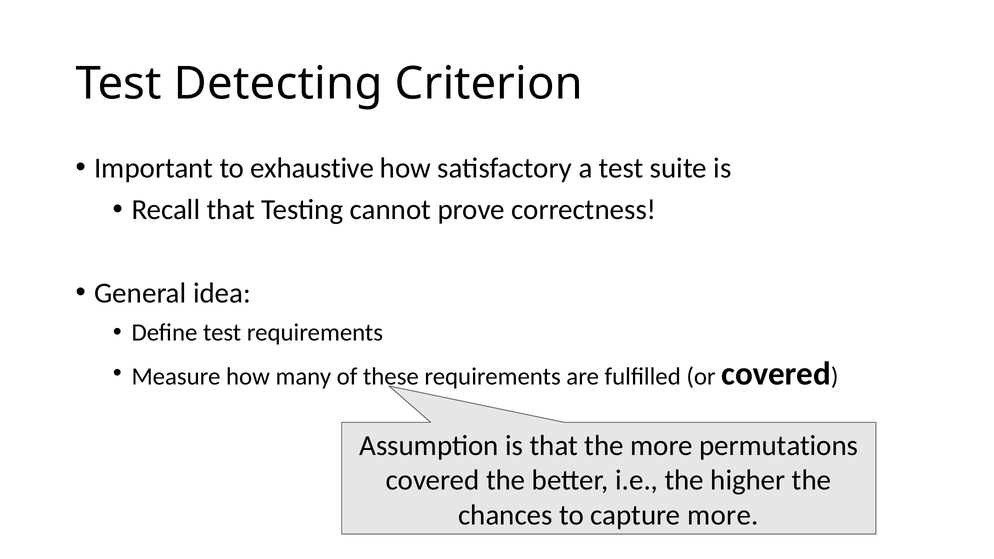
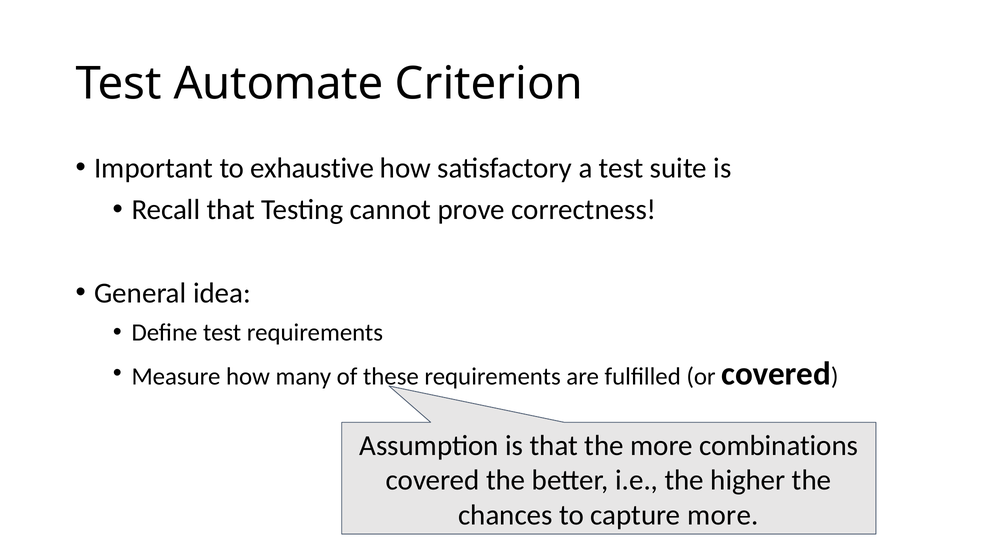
Detecting: Detecting -> Automate (278, 83)
permutations: permutations -> combinations (779, 446)
